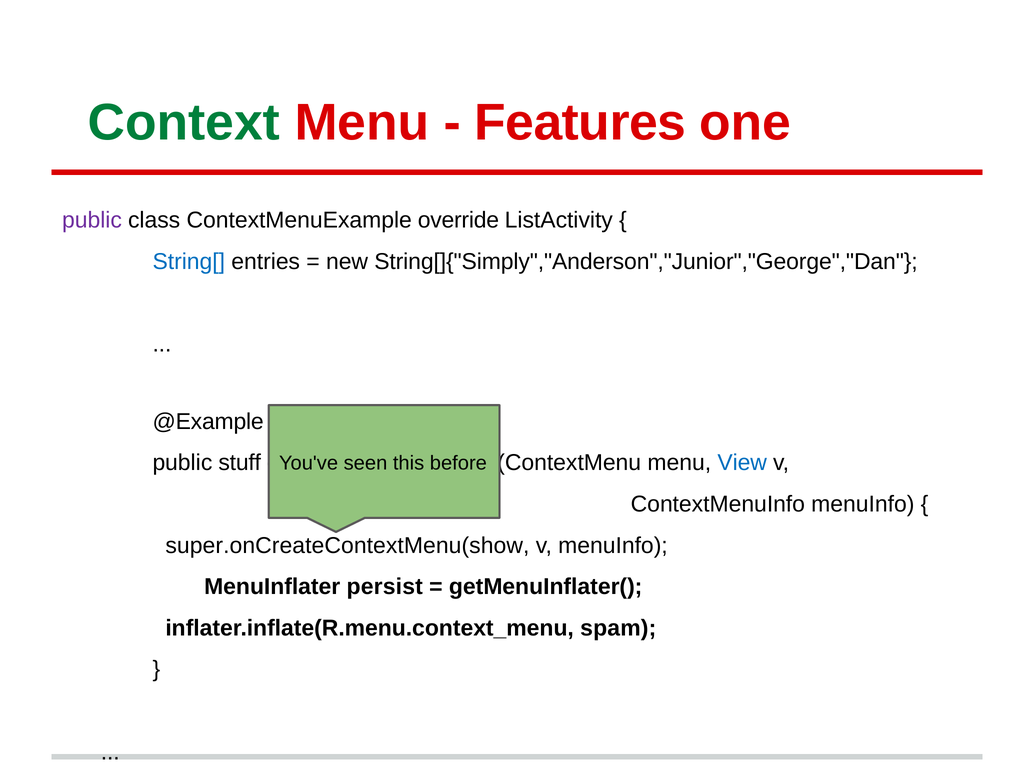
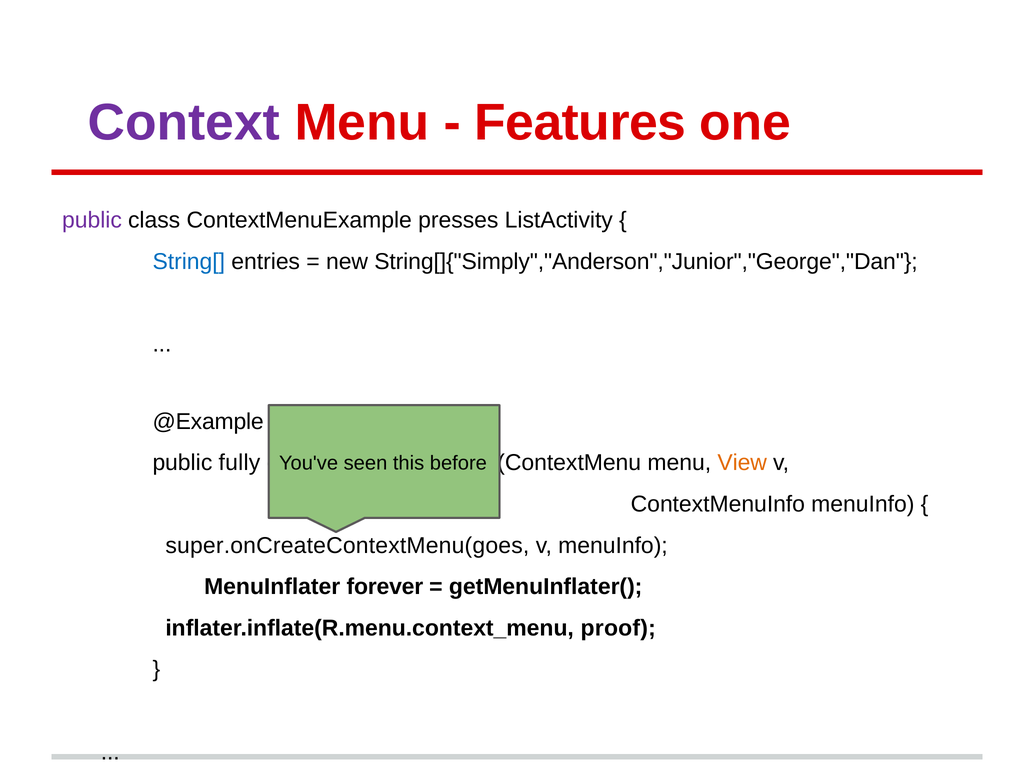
Context colour: green -> purple (184, 123)
override: override -> presses (458, 220)
stuff: stuff -> fully (239, 463)
View colour: blue -> orange (742, 463)
super.onCreateContextMenu(show: super.onCreateContextMenu(show -> super.onCreateContextMenu(goes (347, 546)
persist: persist -> forever (385, 587)
spam: spam -> proof (618, 628)
